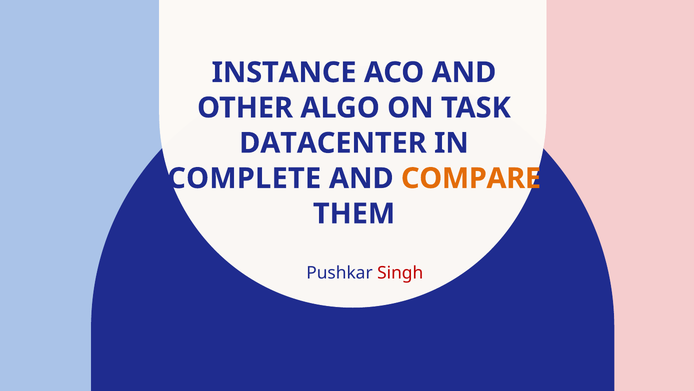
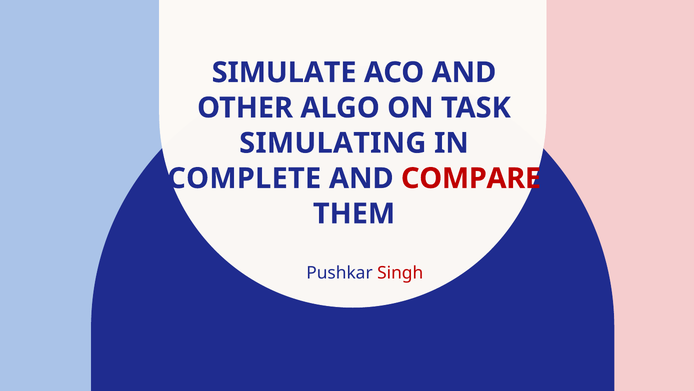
INSTANCE: INSTANCE -> SIMULATE (284, 72)
DATACENTER: DATACENTER -> SIMULATING (333, 143)
COMPARE colour: orange -> red (471, 178)
